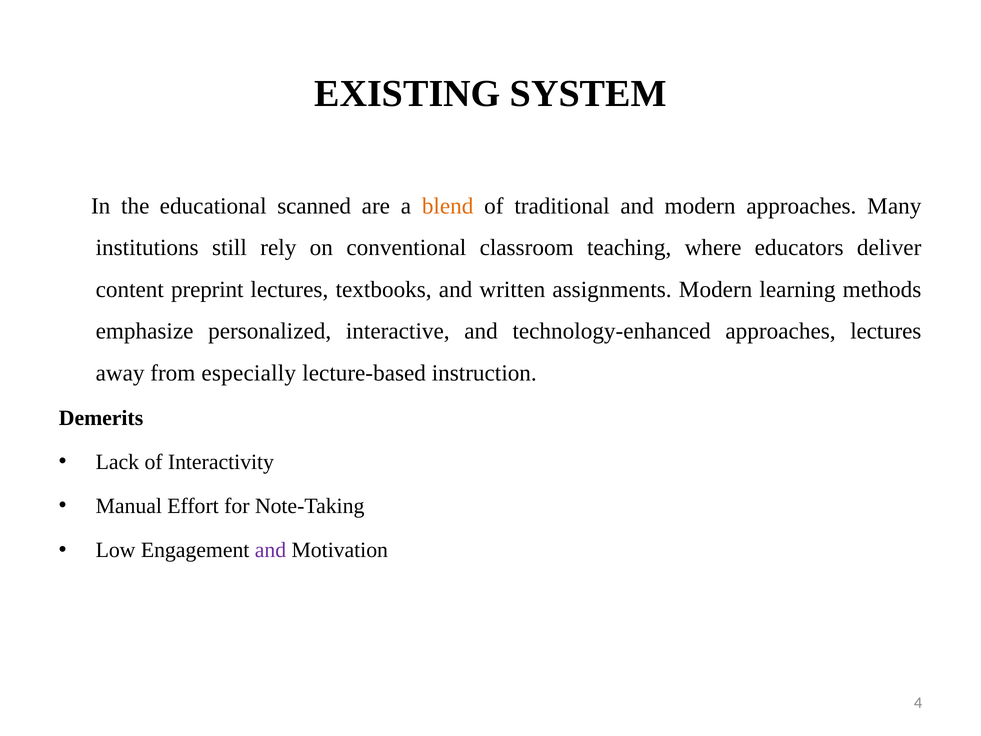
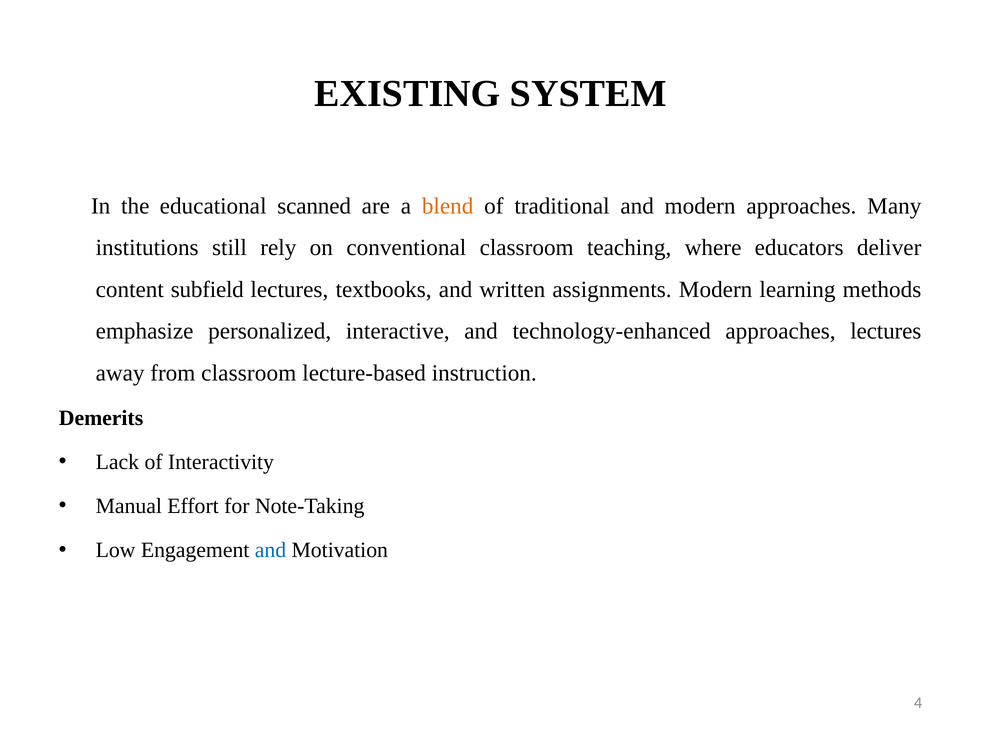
preprint: preprint -> subfield (207, 289)
from especially: especially -> classroom (249, 373)
and colour: purple -> blue (271, 550)
